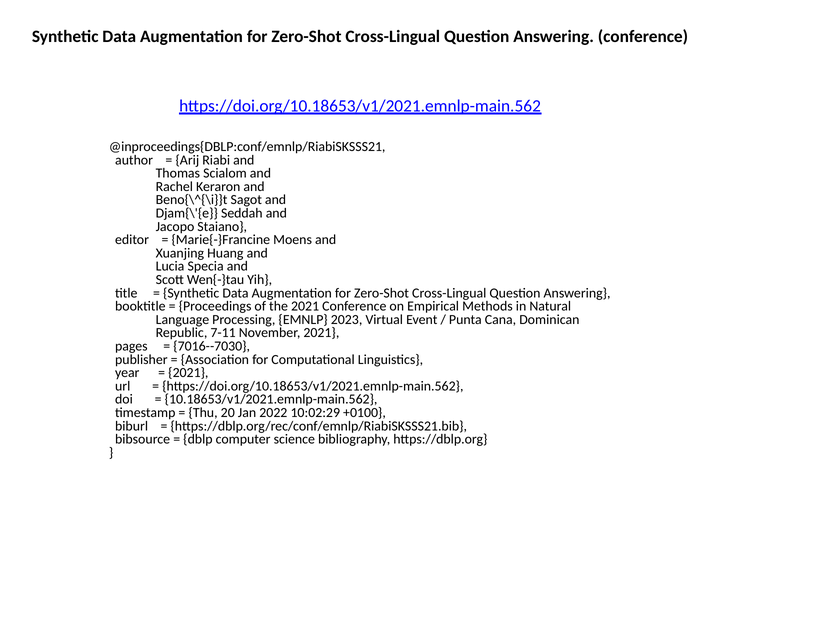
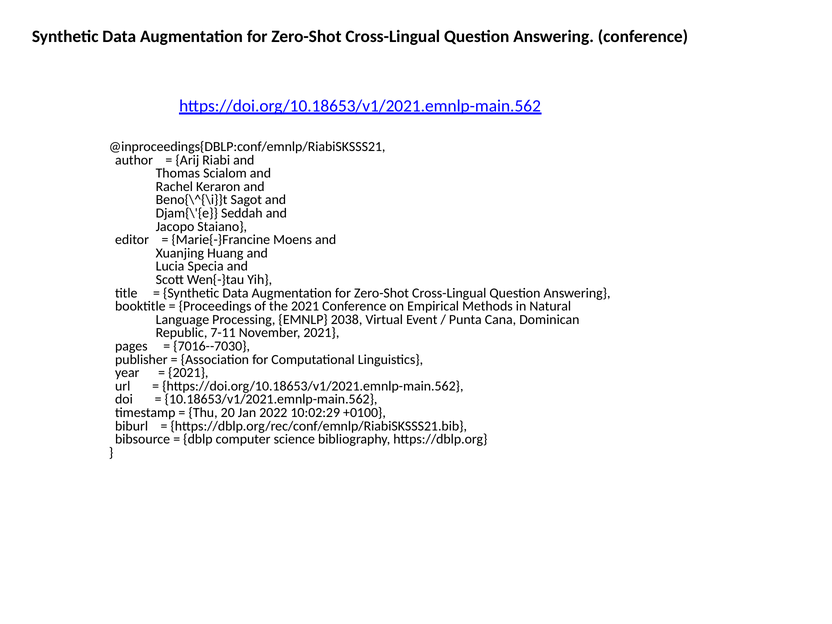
2023: 2023 -> 2038 (347, 320)
